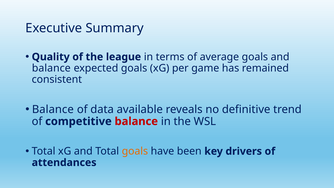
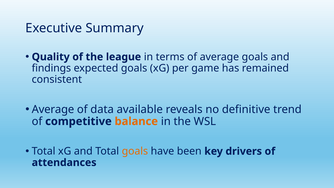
balance: balance -> findings (51, 68)
Balance: Balance -> Average (53, 109)
balance colour: red -> orange (136, 121)
